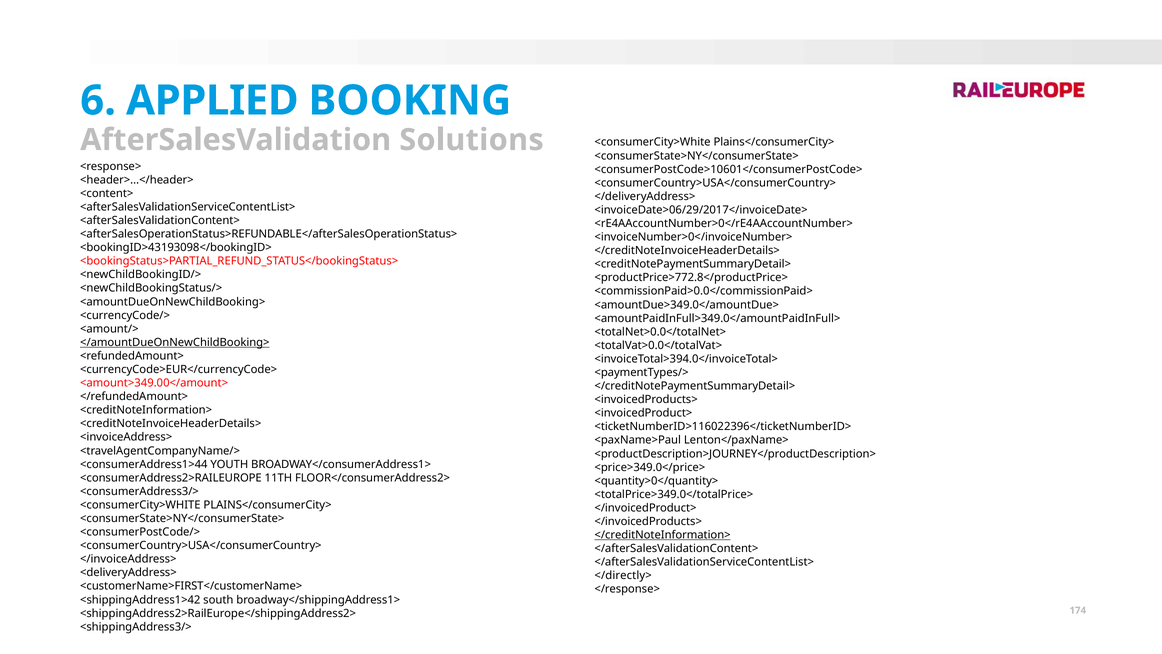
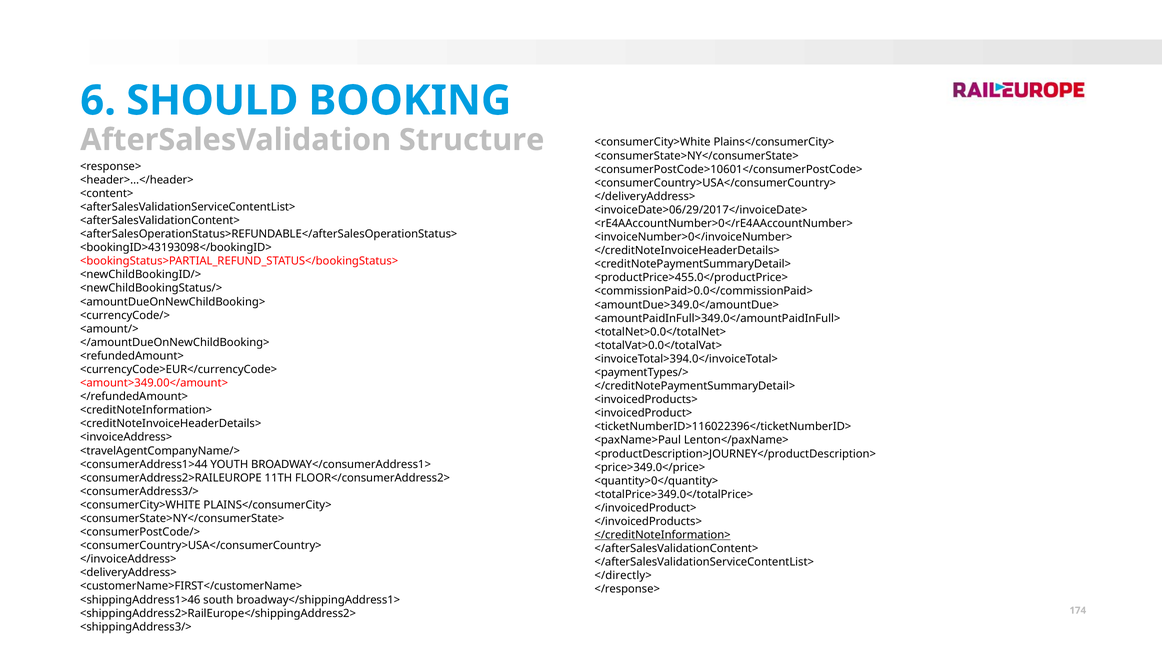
APPLIED: APPLIED -> SHOULD (212, 101)
Solutions: Solutions -> Structure (472, 140)
<productPrice>772.8</productPrice>: <productPrice>772.8</productPrice> -> <productPrice>455.0</productPrice> (691, 278)
</amountDueOnNewChildBooking> underline: present -> none (175, 342)
<shippingAddress1>42: <shippingAddress1>42 -> <shippingAddress1>46 (140, 600)
